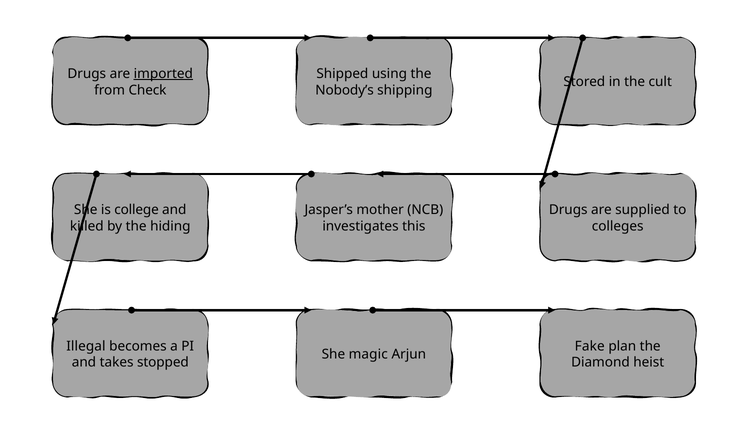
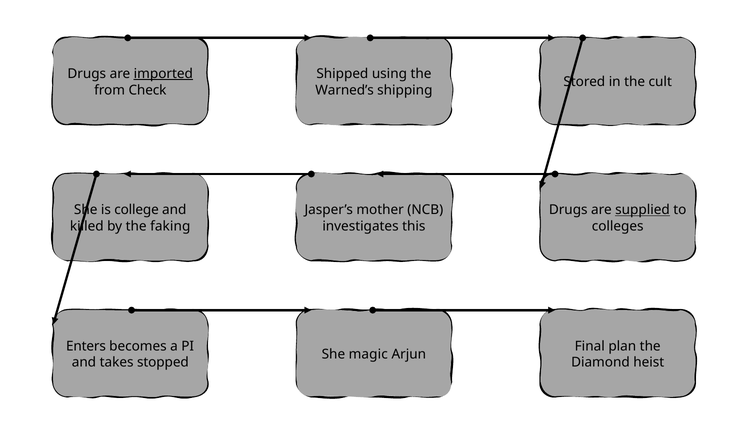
Nobody’s: Nobody’s -> Warned’s (345, 90)
supplied underline: none -> present (642, 210)
hiding: hiding -> faking (170, 226)
Illegal: Illegal -> Enters (86, 346)
Fake: Fake -> Final (590, 346)
